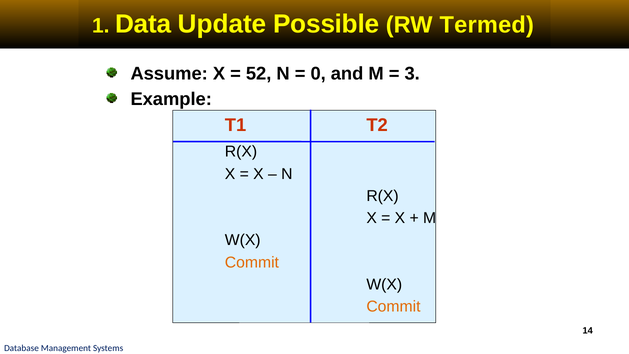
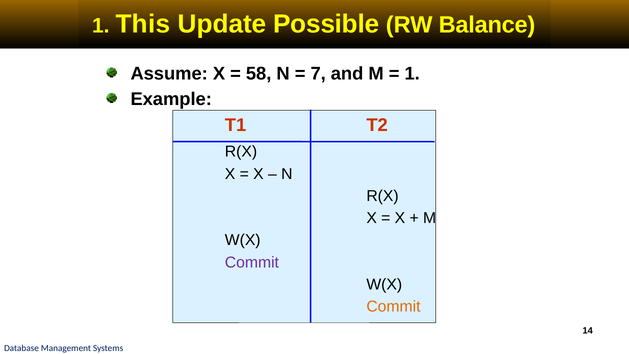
Data: Data -> This (143, 24)
Termed: Termed -> Balance (487, 25)
52: 52 -> 58 (259, 74)
0: 0 -> 7 (318, 74)
3: 3 -> 1 (412, 74)
Commit colour: orange -> purple (252, 262)
